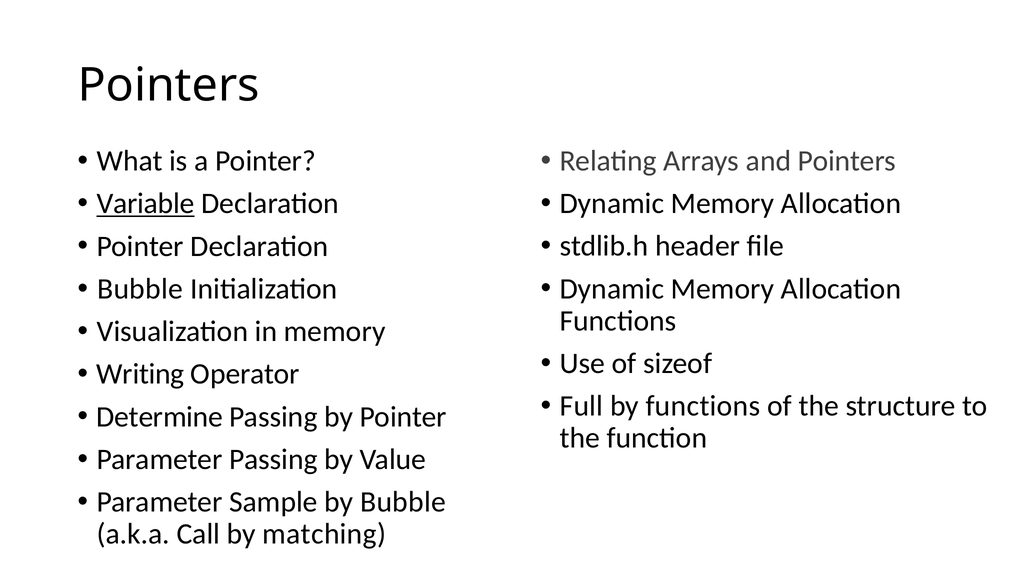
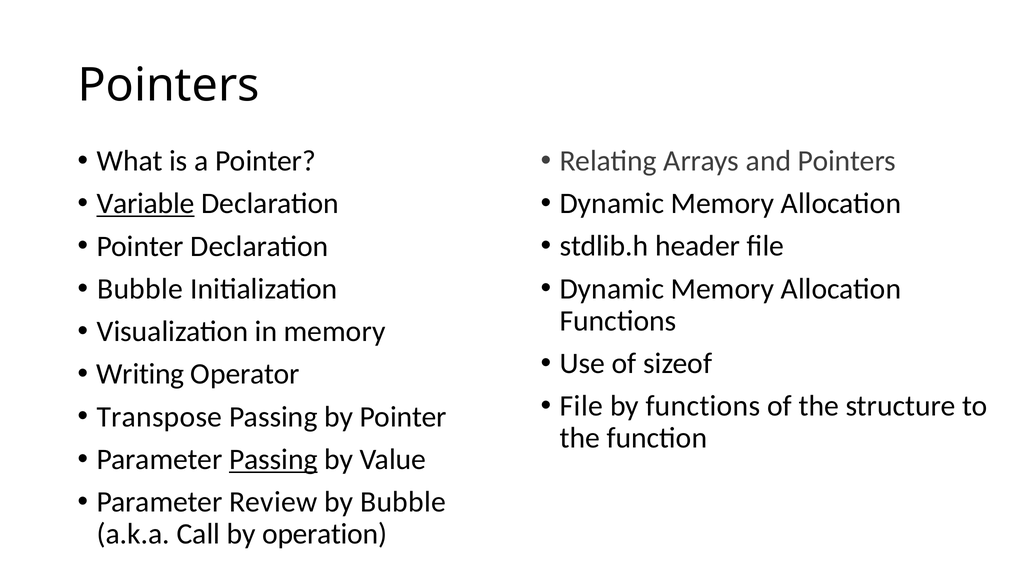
Full: Full -> File (581, 406)
Determine: Determine -> Transpose (159, 417)
Passing underline: none -> present (273, 459)
Sample: Sample -> Review (273, 502)
matching: matching -> operation (325, 534)
